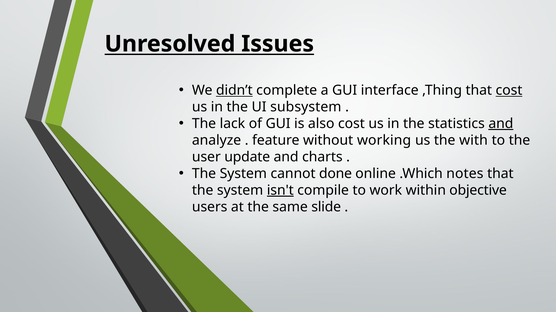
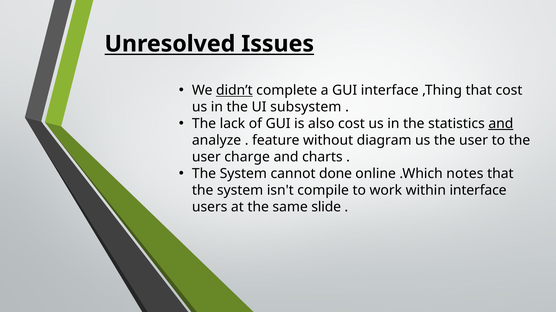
cost underline: present -> none (509, 91)
working: working -> diagram (384, 141)
us the with: with -> user (474, 141)
update: update -> charge (247, 157)
isn't underline: present -> none (280, 191)
within objective: objective -> interface (478, 191)
